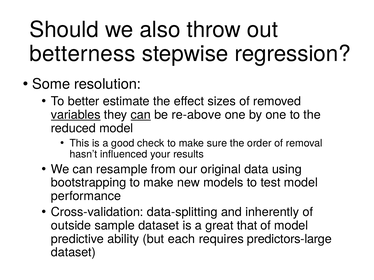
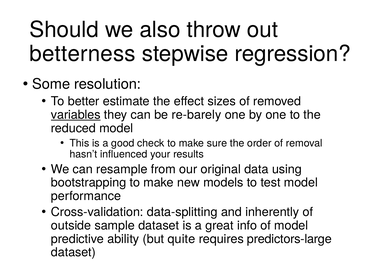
can underline: present -> none (141, 115)
re-above: re-above -> re-barely (196, 115)
that: that -> info (247, 226)
each: each -> quite (181, 239)
